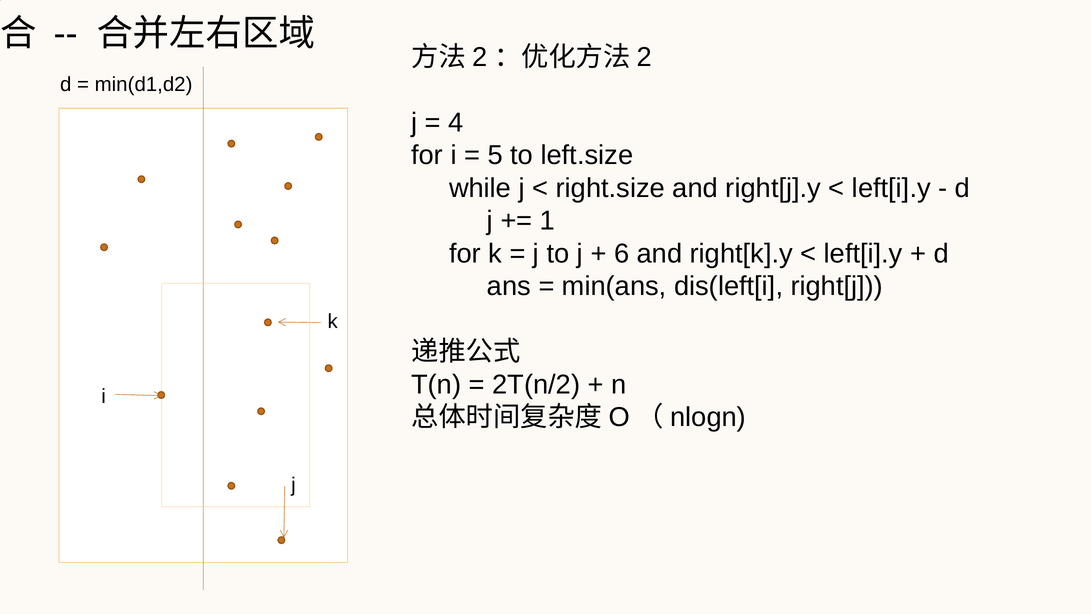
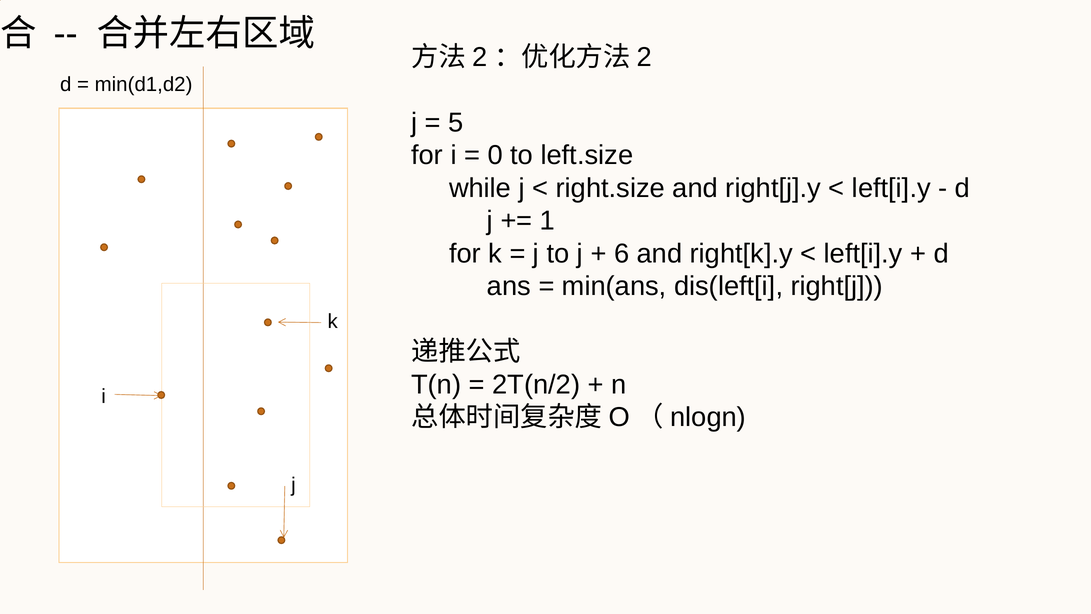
4: 4 -> 5 (456, 123)
5: 5 -> 0 (495, 155)
